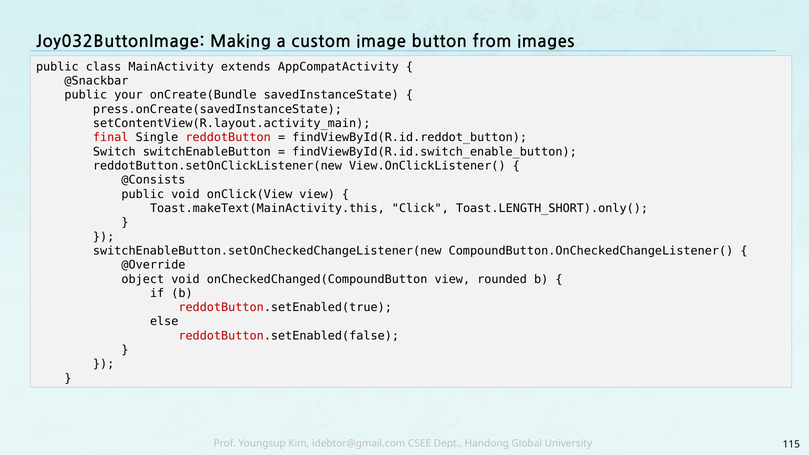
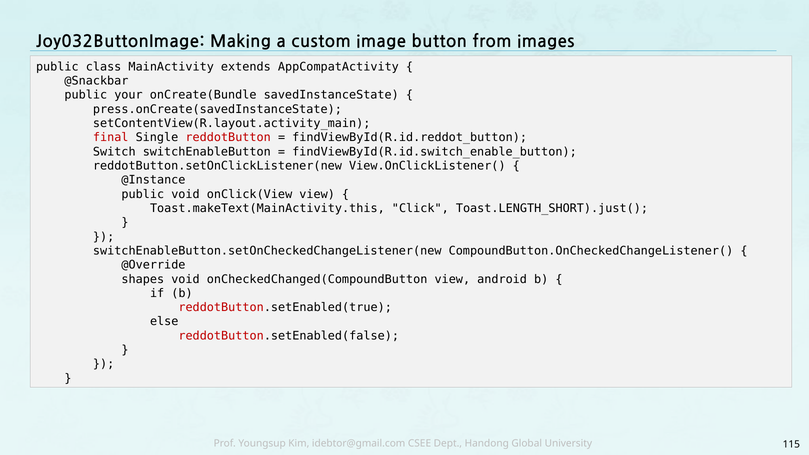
@Consists: @Consists -> @Instance (153, 180)
Toast.LENGTH_SHORT).only(: Toast.LENGTH_SHORT).only( -> Toast.LENGTH_SHORT).just( (552, 208)
object: object -> shapes (143, 279)
rounded: rounded -> android (502, 279)
